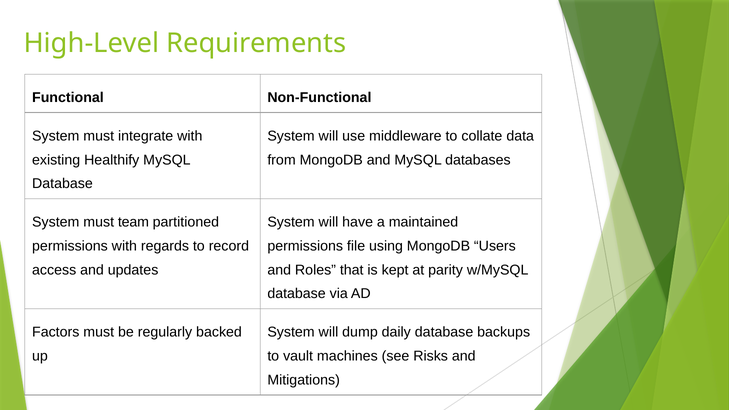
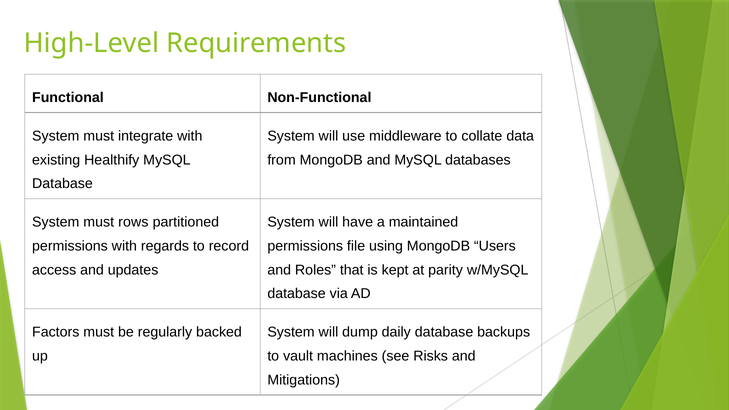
team: team -> rows (133, 222)
